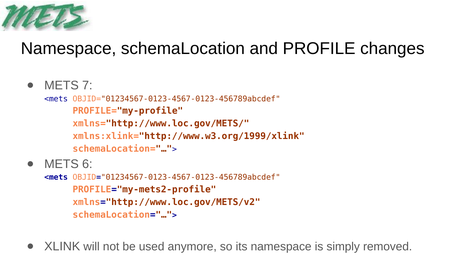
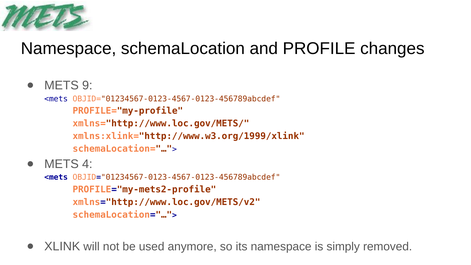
7: 7 -> 9 (87, 86)
6: 6 -> 4 (87, 164)
